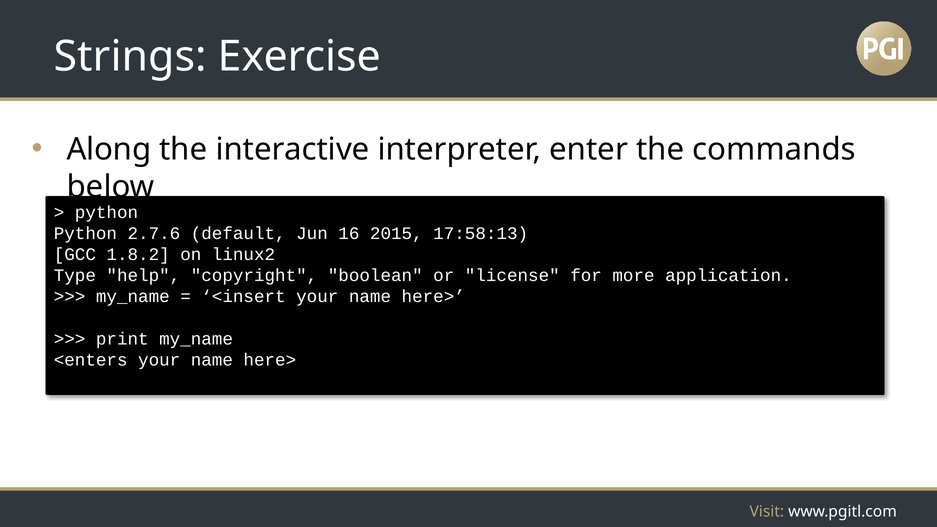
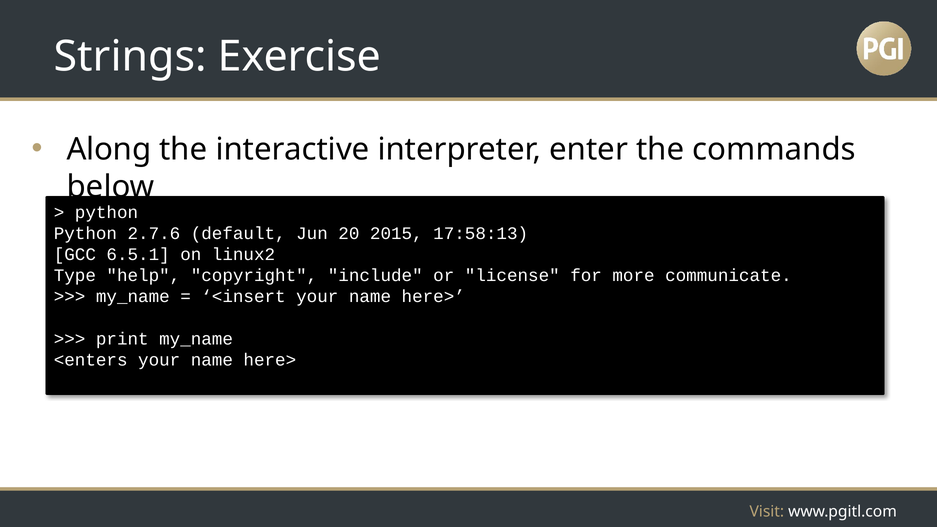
16: 16 -> 20 (349, 233)
1.8.2: 1.8.2 -> 6.5.1 (138, 254)
boolean: boolean -> include (375, 276)
application: application -> communicate (728, 276)
